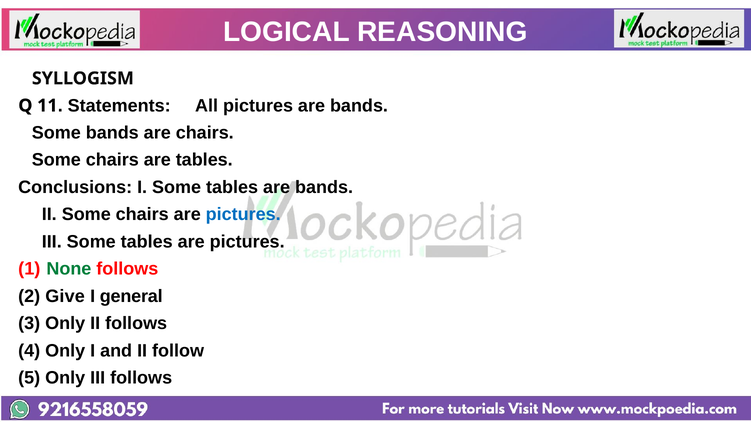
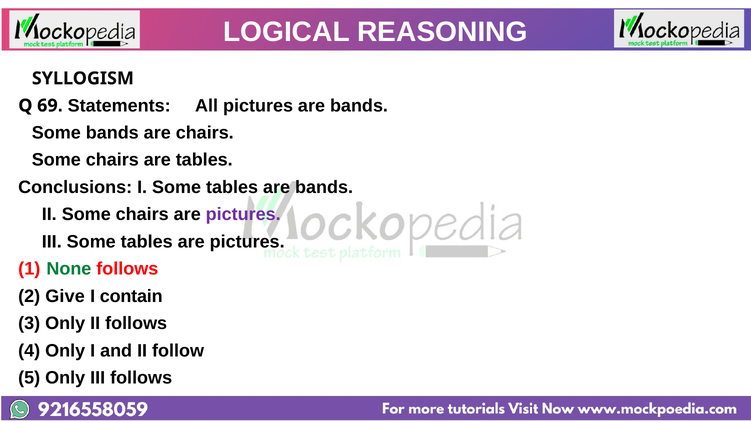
11: 11 -> 69 (47, 106)
pictures colour: blue -> purple (243, 215)
general: general -> contain (131, 296)
